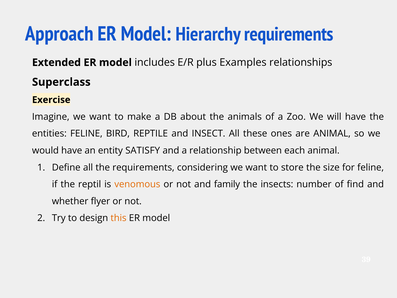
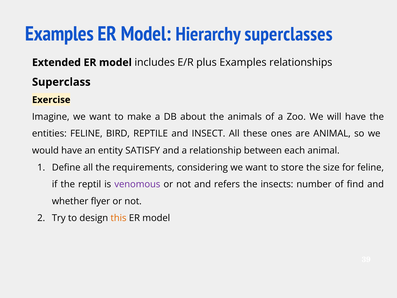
Approach: Approach -> Examples (59, 34)
Hierarchy requirements: requirements -> superclasses (289, 34)
venomous colour: orange -> purple (137, 184)
family: family -> refers (227, 184)
